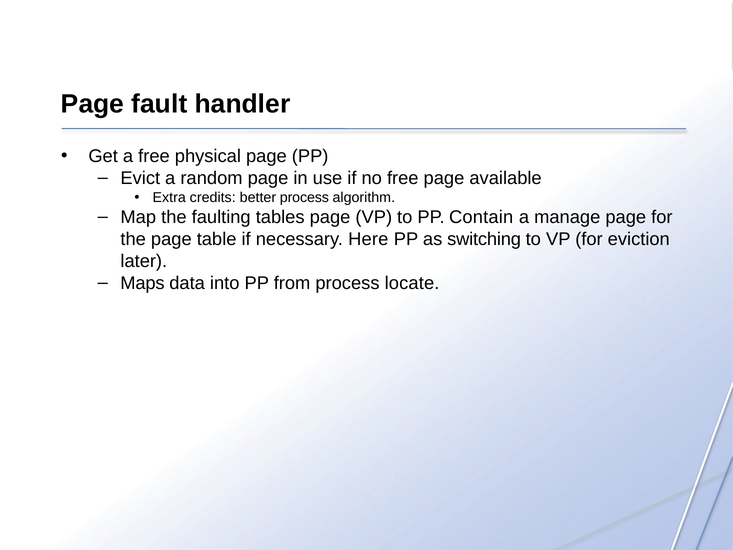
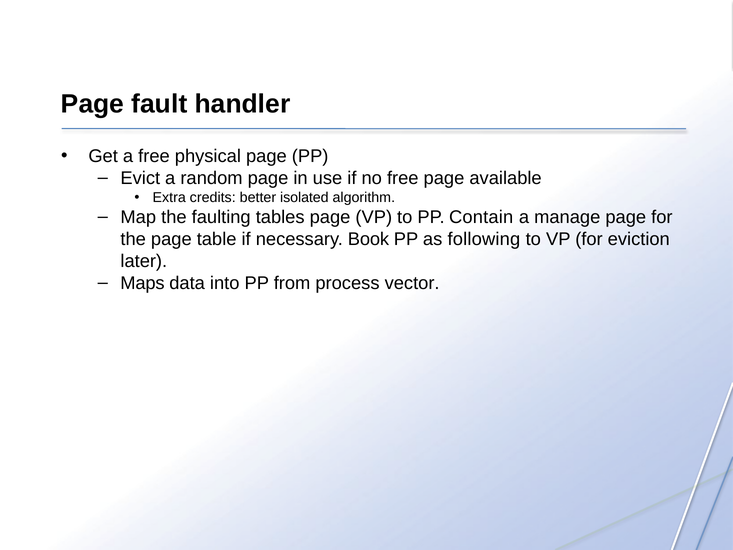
better process: process -> isolated (304, 197)
Here: Here -> Book (368, 239)
switching: switching -> following (484, 239)
locate: locate -> vector (412, 283)
